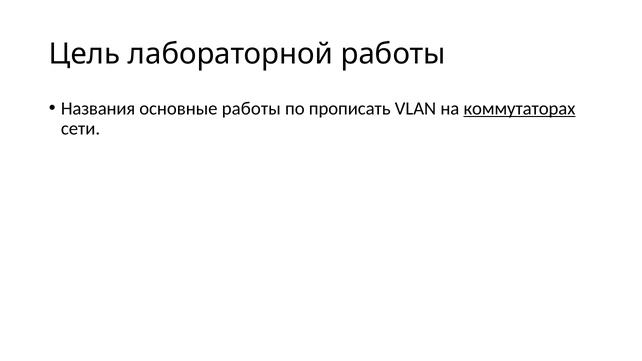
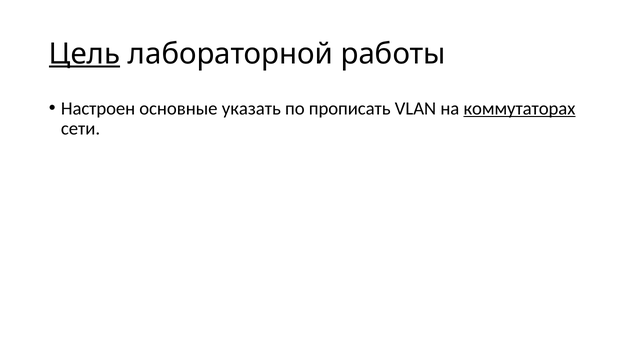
Цель underline: none -> present (85, 54)
Названия: Названия -> Настроен (98, 109)
основные работы: работы -> указать (251, 109)
